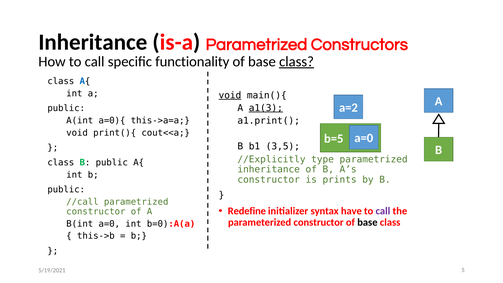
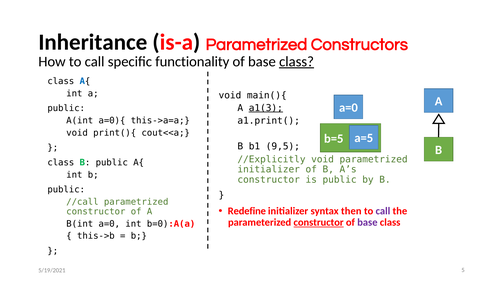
void underline: present -> none (230, 95)
a=2: a=2 -> a=0 (348, 108)
b=5 a=0: a=0 -> a=5 (364, 138)
3,5: 3,5 -> 9,5 (283, 146)
//Explicitly type: type -> void (323, 159)
inheritance: inheritance -> initializer (269, 169)
is prints: prints -> public (340, 180)
have: have -> then (351, 211)
constructor underline: none -> present (319, 222)
base colour: black -> purple (367, 222)
